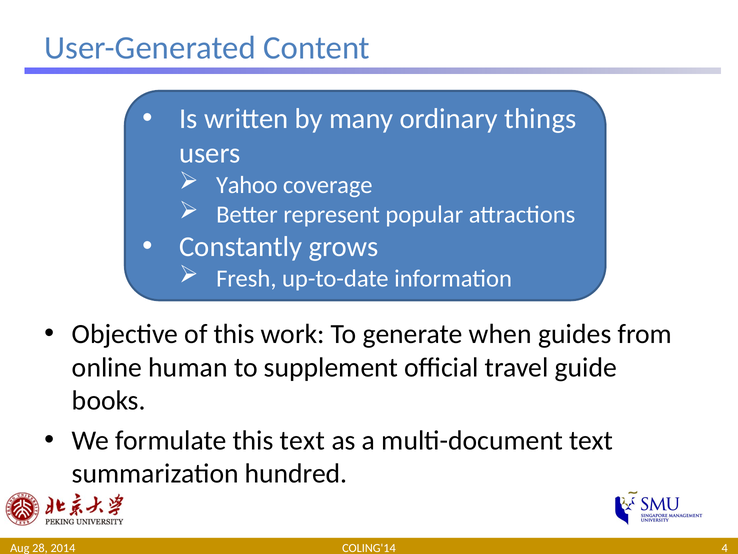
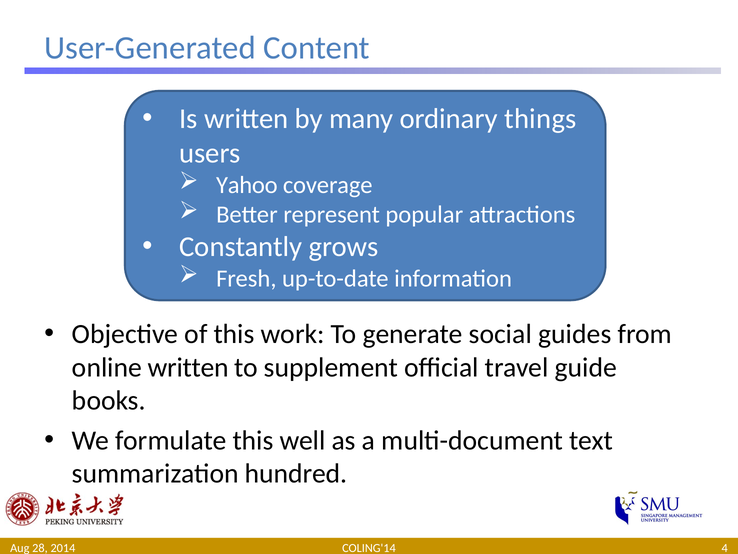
when: when -> social (500, 334)
online human: human -> written (188, 367)
this text: text -> well (303, 440)
